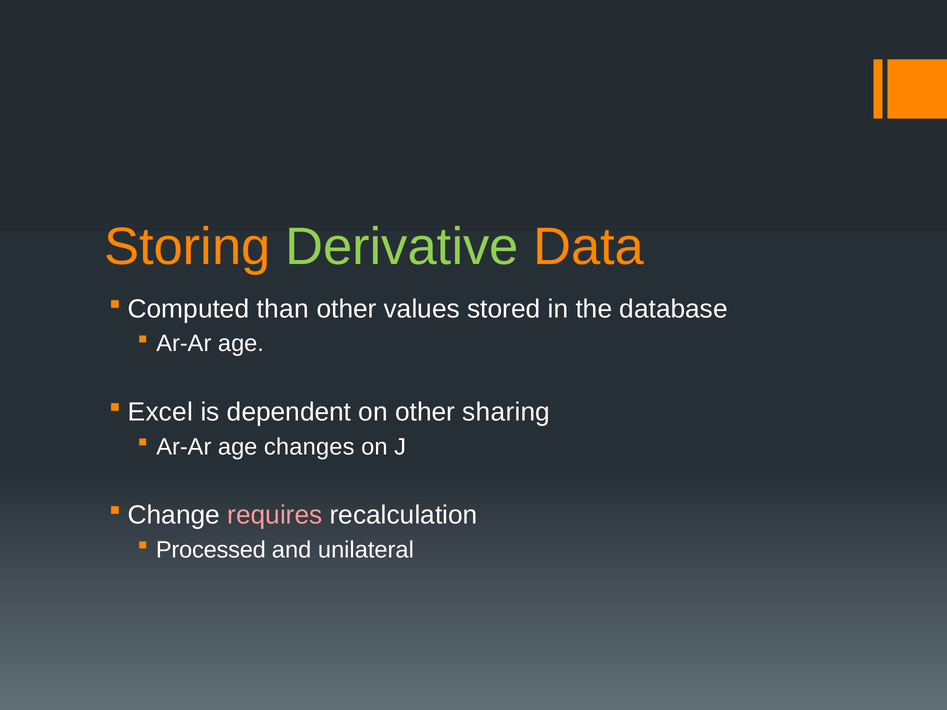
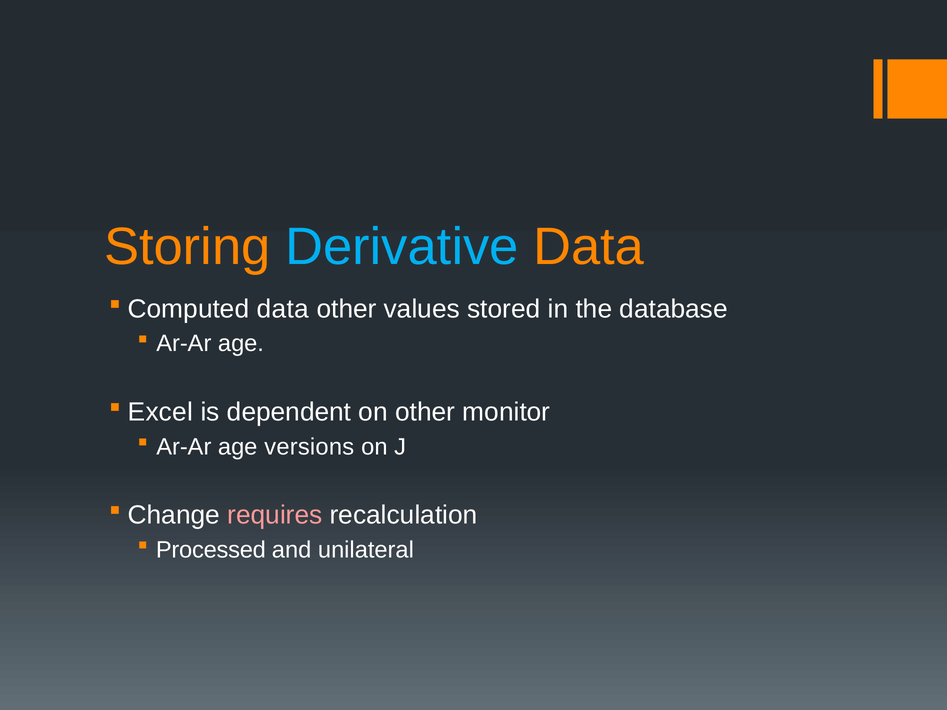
Derivative colour: light green -> light blue (402, 247)
Computed than: than -> data (283, 309)
sharing: sharing -> monitor (506, 412)
changes: changes -> versions (309, 447)
